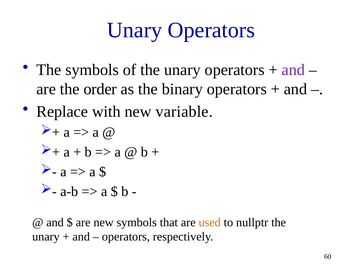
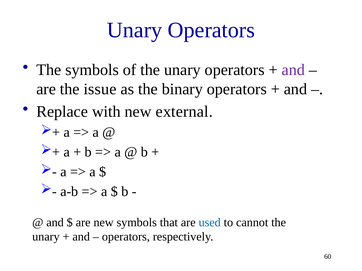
order: order -> issue (100, 89)
variable: variable -> external (184, 112)
used colour: orange -> blue (210, 223)
nullptr: nullptr -> cannot (252, 223)
